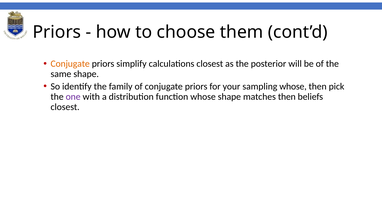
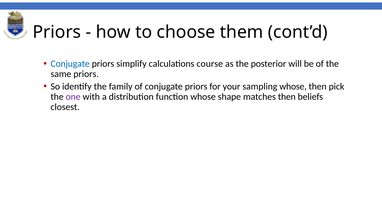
Conjugate colour: orange -> blue (70, 64)
calculations closest: closest -> course (210, 64)
same shape: shape -> priors (86, 74)
